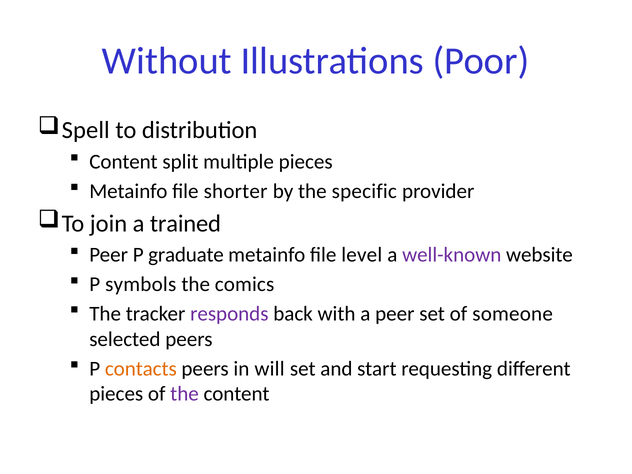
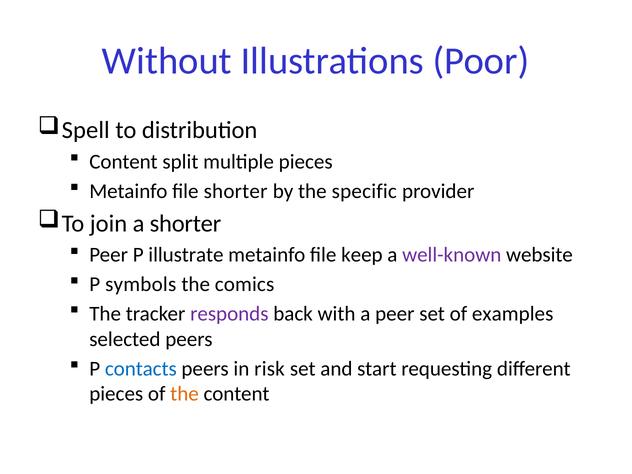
a trained: trained -> shorter (185, 224)
graduate: graduate -> illustrate (186, 255)
level: level -> keep (362, 255)
someone: someone -> examples (513, 314)
contacts colour: orange -> blue (141, 369)
will: will -> risk (270, 369)
the colour: purple -> orange (185, 394)
